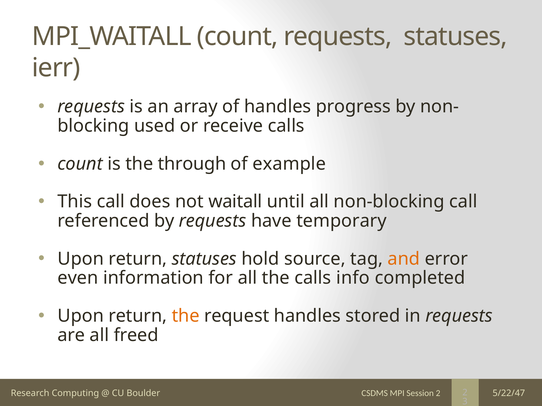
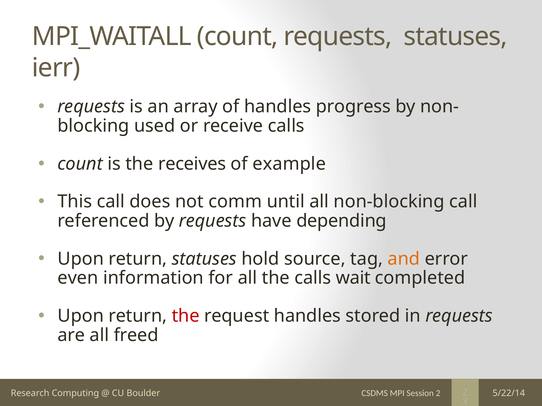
through: through -> receives (192, 164)
waitall: waitall -> comm (235, 202)
temporary: temporary -> depending (342, 221)
info: info -> wait (353, 278)
the colour: orange -> red (186, 316)
5/22/47: 5/22/47 -> 5/22/14 (509, 394)
